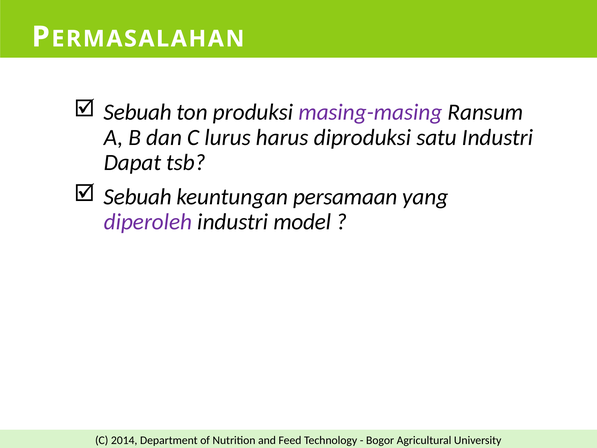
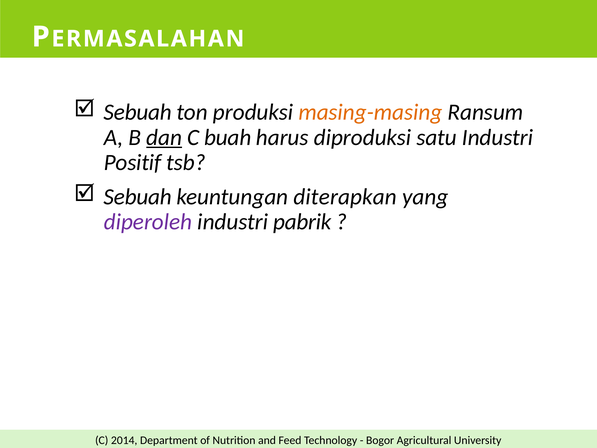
masing-masing colour: purple -> orange (370, 112)
dan underline: none -> present (164, 137)
lurus: lurus -> buah (228, 137)
Dapat: Dapat -> Positif (133, 162)
persamaan: persamaan -> diterapkan (345, 197)
model: model -> pabrik (302, 222)
